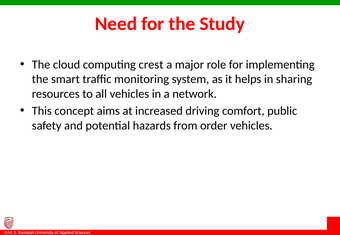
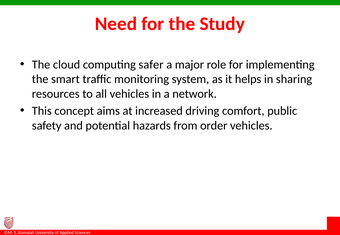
crest: crest -> safer (151, 65)
